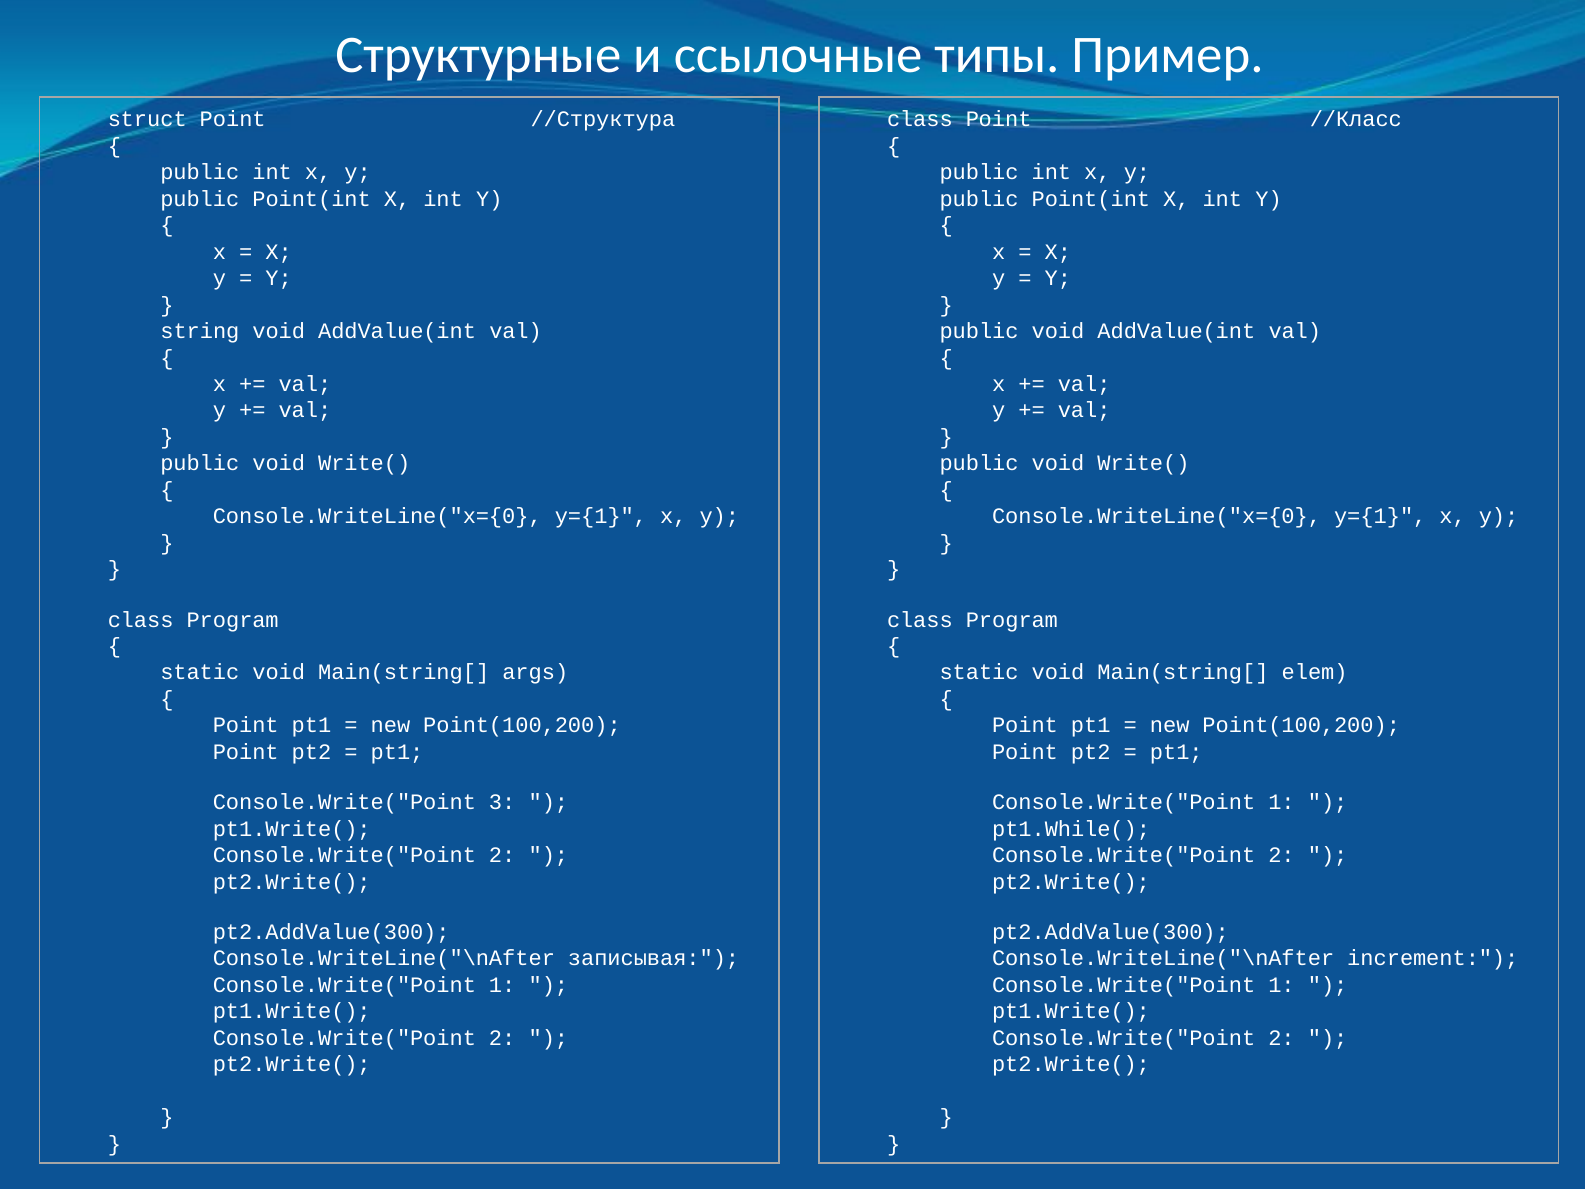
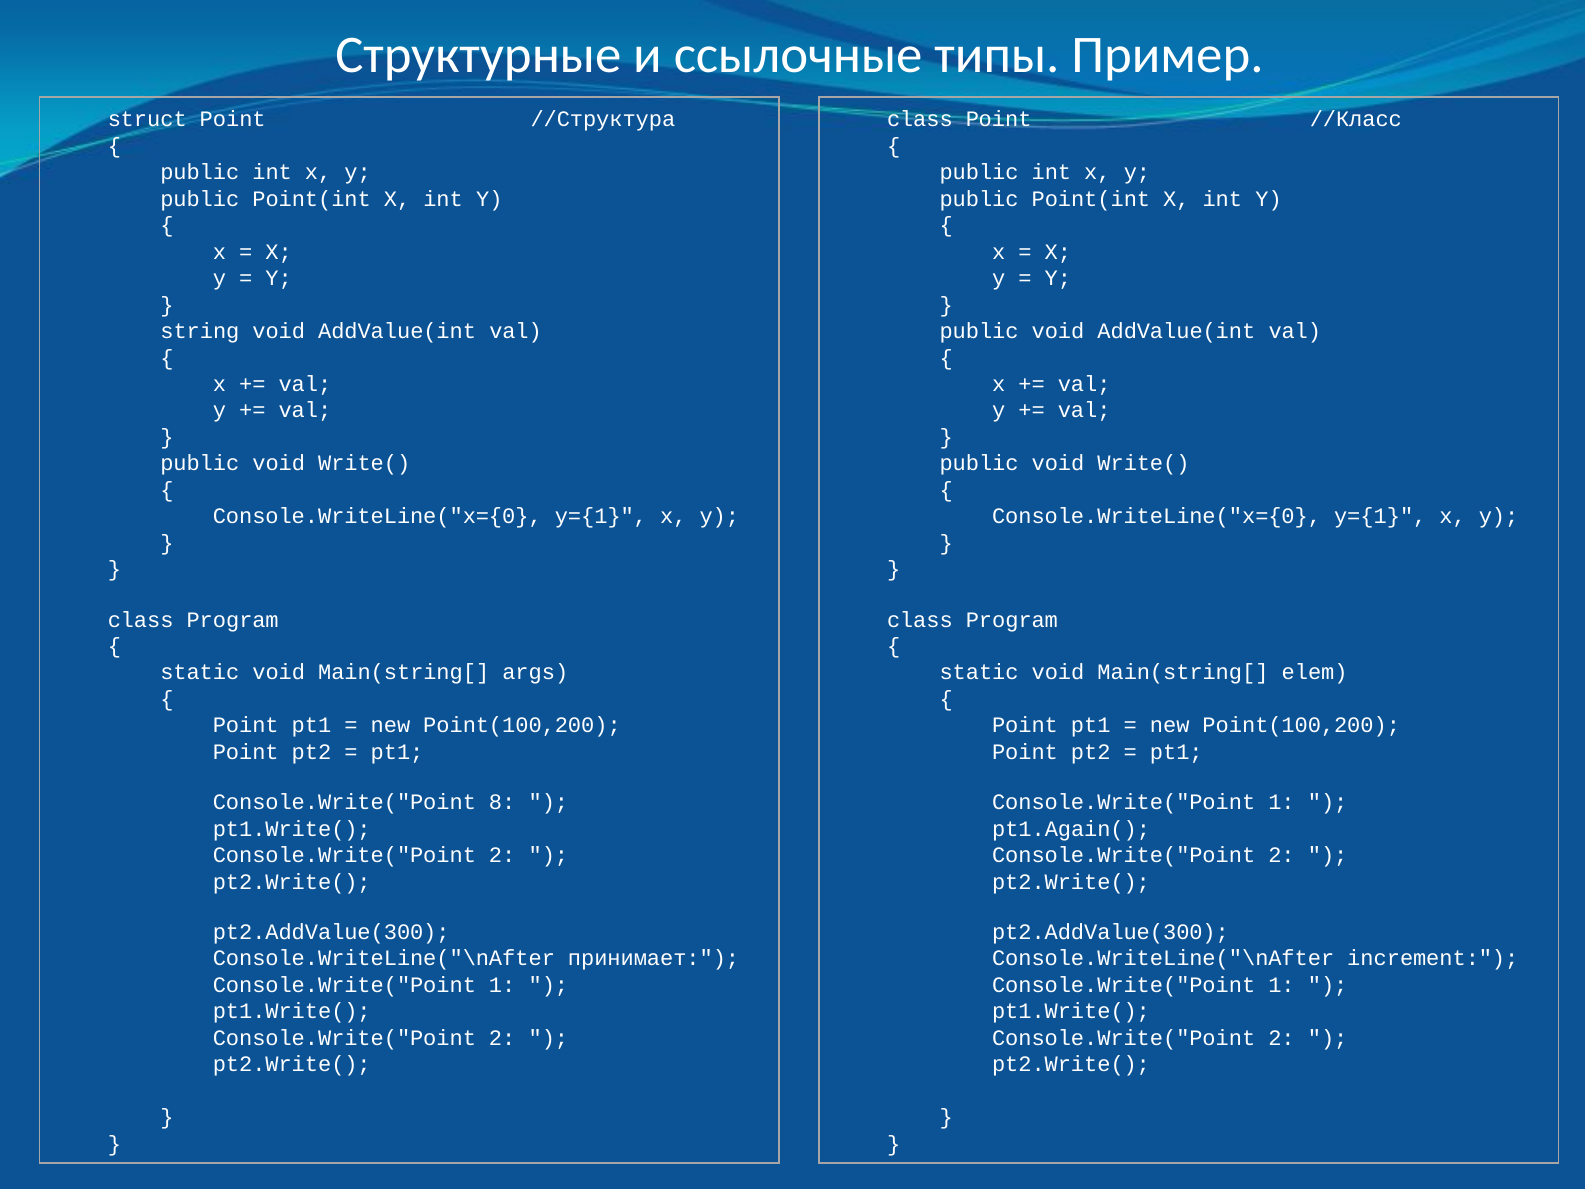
3: 3 -> 8 (502, 802)
pt1.While(: pt1.While( -> pt1.Again( (1071, 829)
записывая: записывая -> принимает (654, 958)
